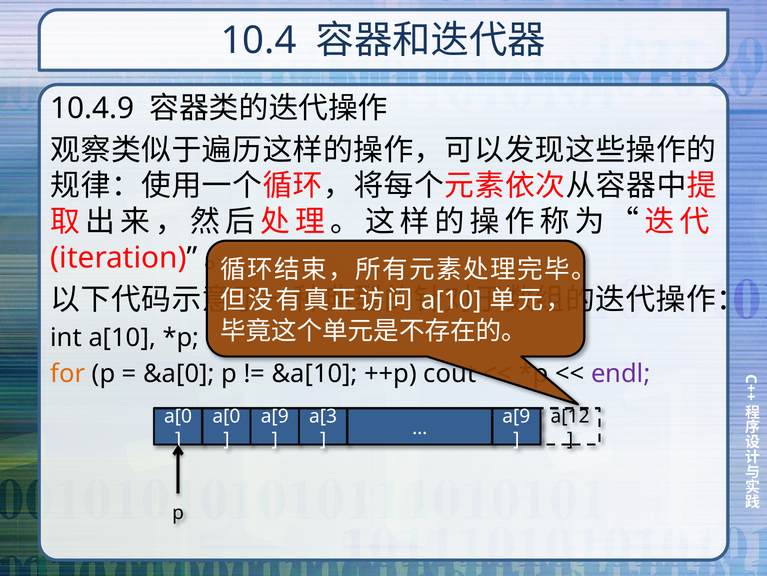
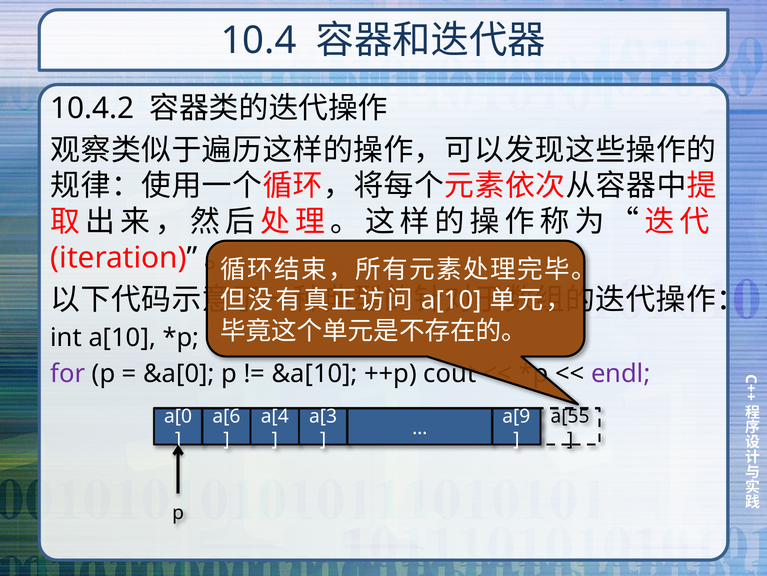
10.4.9: 10.4.9 -> 10.4.2 (92, 108)
for colour: orange -> purple (68, 373)
a[0: a[0 -> a[6 (226, 416)
a[9: a[9 -> a[4 (275, 416)
a[12: a[12 -> a[55 (570, 416)
